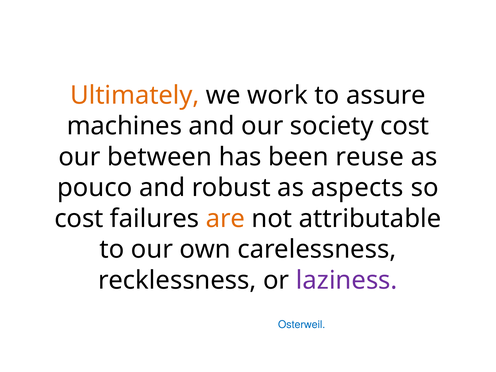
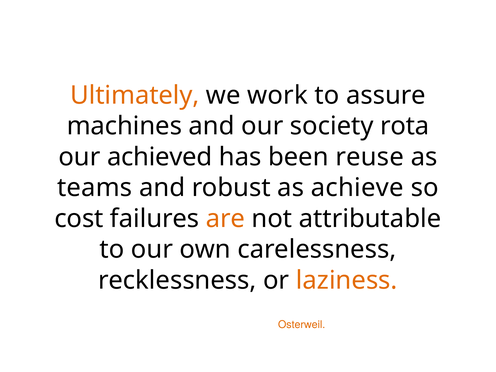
society cost: cost -> rota (405, 126)
between: between -> achieved (160, 157)
pouco: pouco -> teams (95, 188)
aspects: aspects -> achieve (357, 188)
laziness colour: purple -> orange (347, 280)
Osterweil colour: blue -> orange (302, 325)
